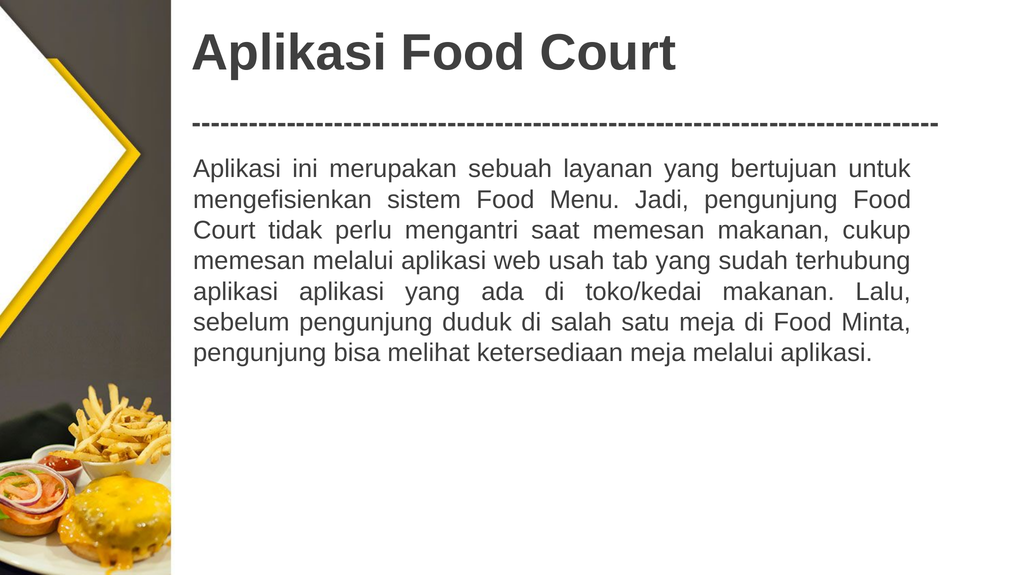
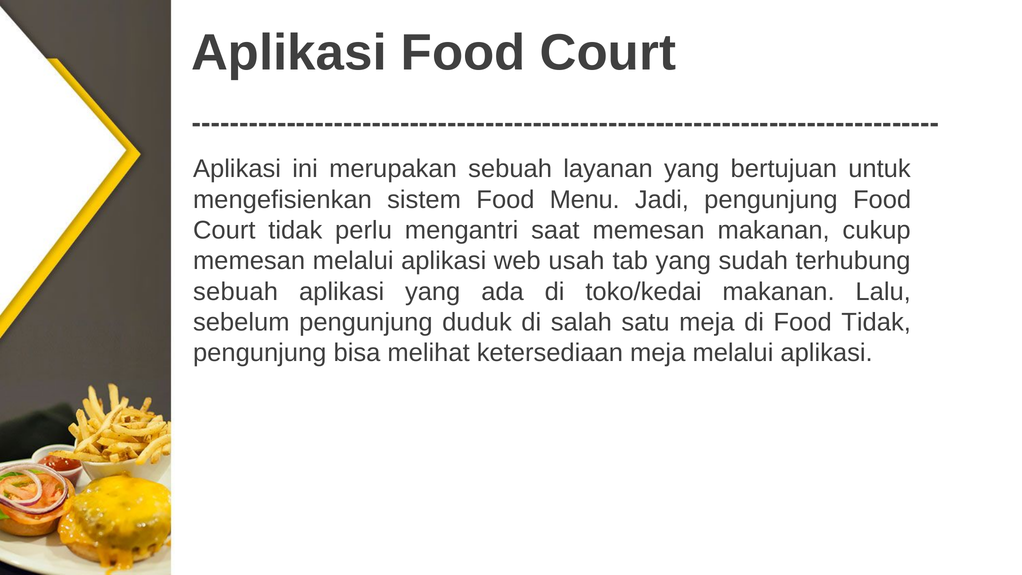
aplikasi: aplikasi -> sebuah (236, 292)
Food Minta: Minta -> Tidak (876, 322)
